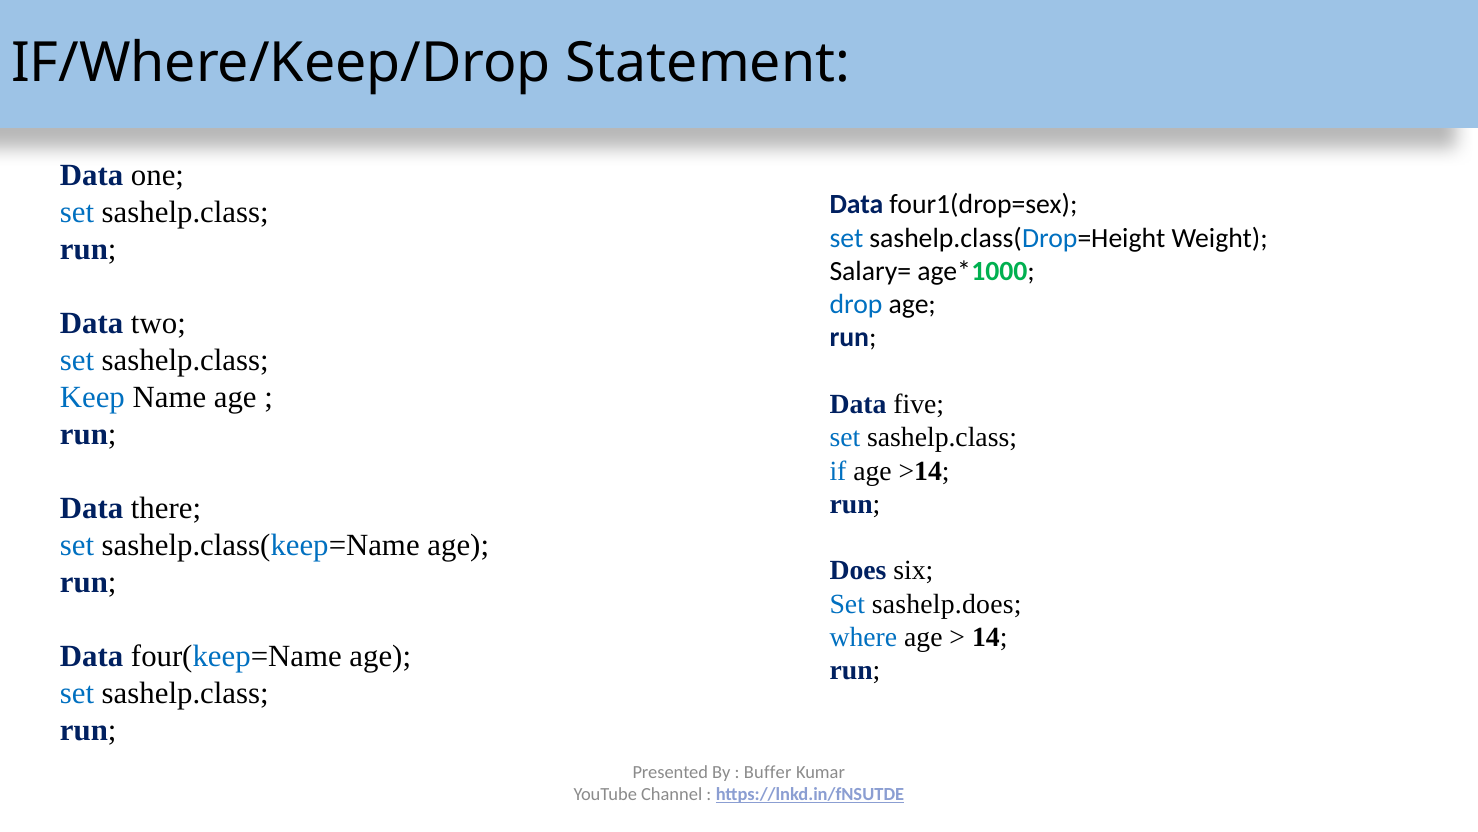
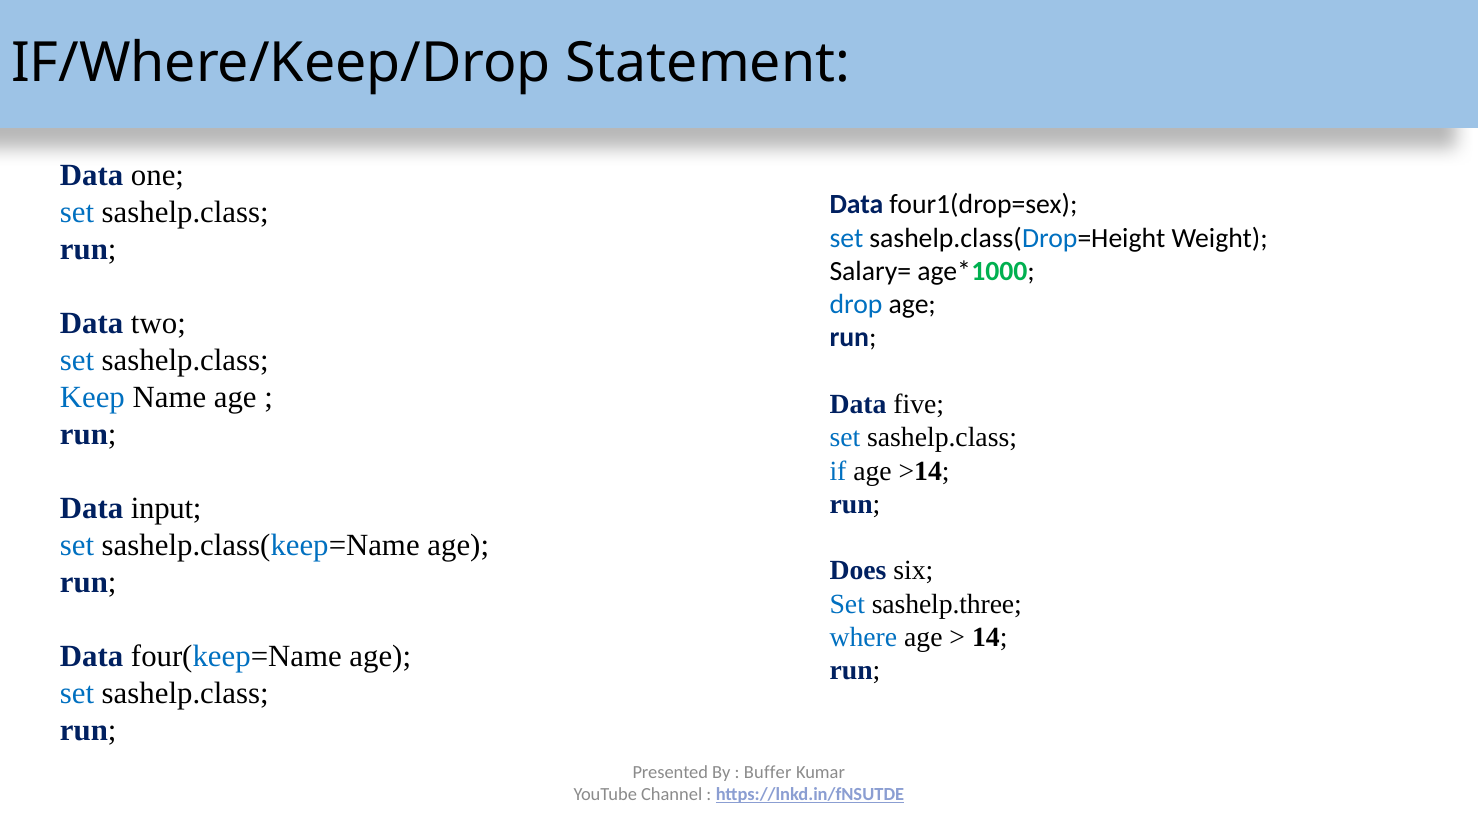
there: there -> input (166, 508)
sashelp.does: sashelp.does -> sashelp.three (947, 604)
